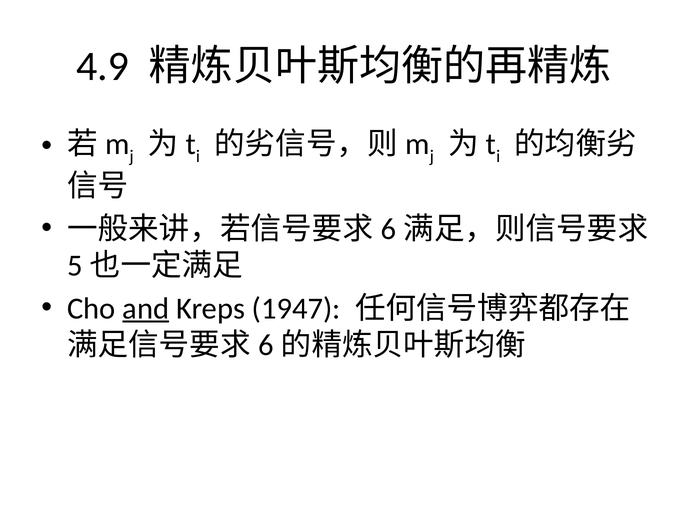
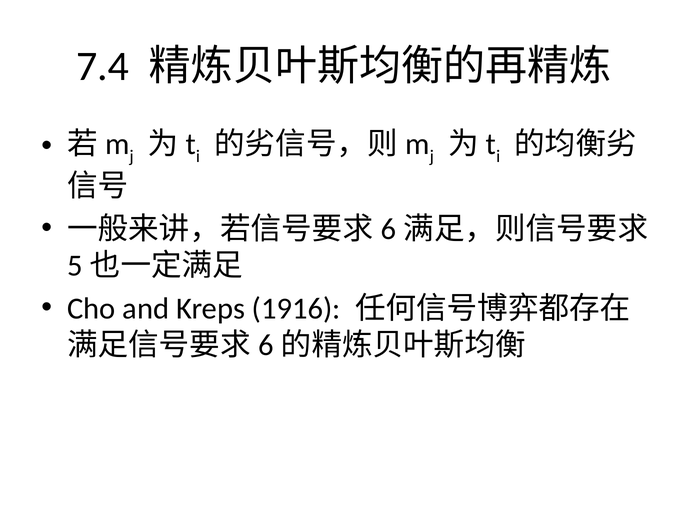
4.9: 4.9 -> 7.4 (103, 67)
and underline: present -> none (146, 308)
1947: 1947 -> 1916 (296, 308)
